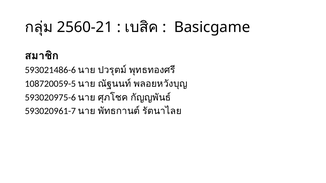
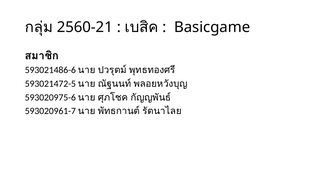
108720059-5: 108720059-5 -> 593021472-5 (50, 84)
